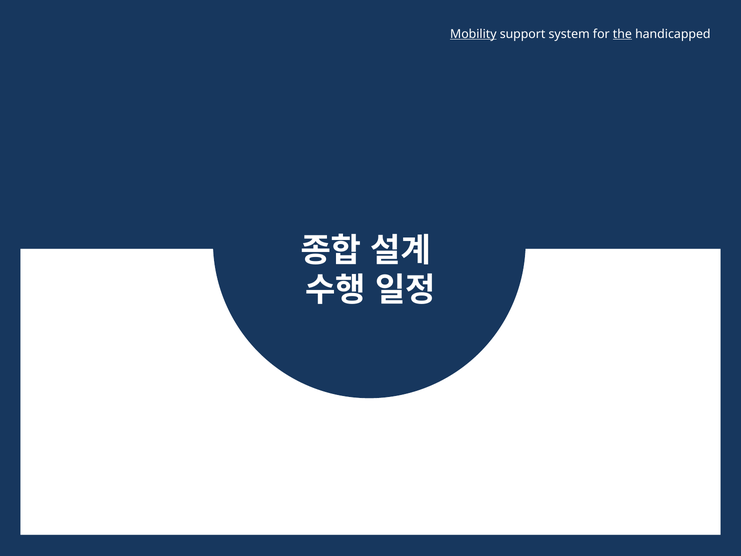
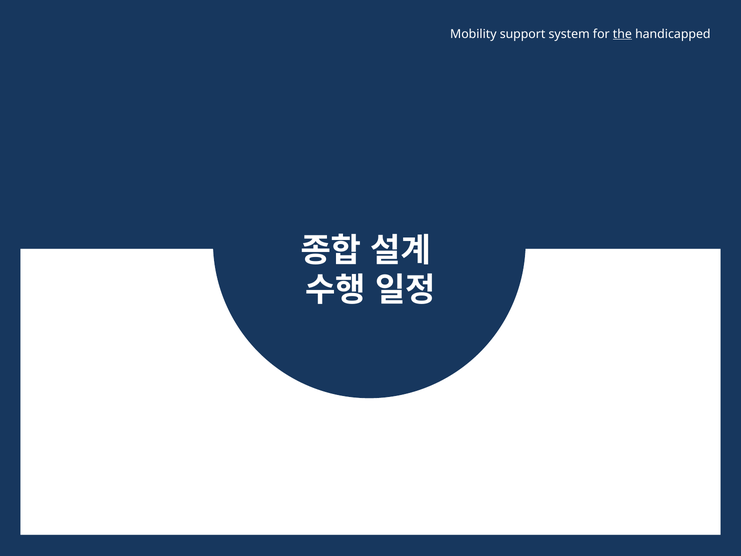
Mobility underline: present -> none (473, 34)
